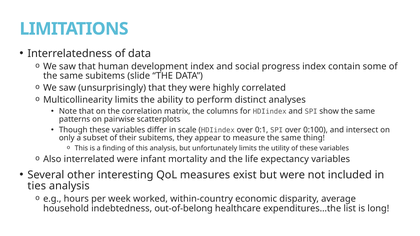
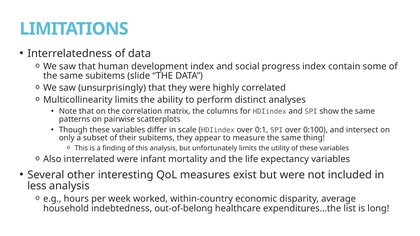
ties: ties -> less (37, 186)
